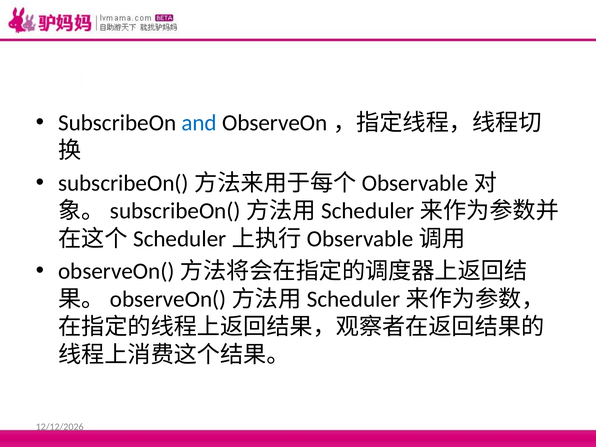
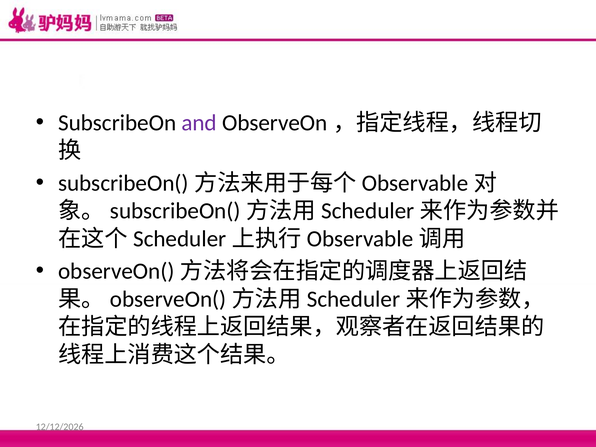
and colour: blue -> purple (199, 123)
